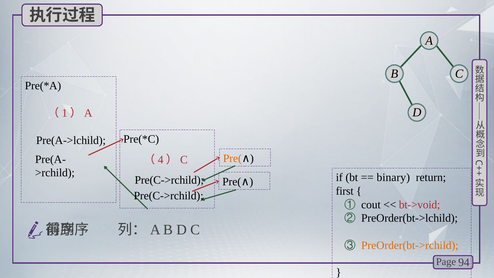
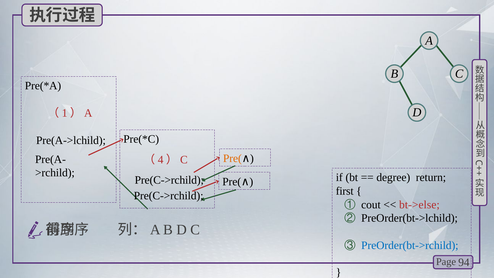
binary: binary -> degree (393, 177)
bt->void: bt->void -> bt->else (419, 205)
PreOrder(bt->rchild colour: orange -> blue (410, 245)
